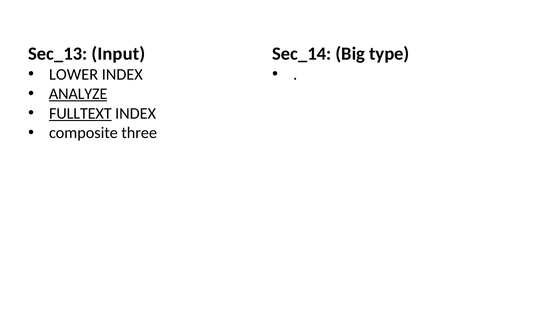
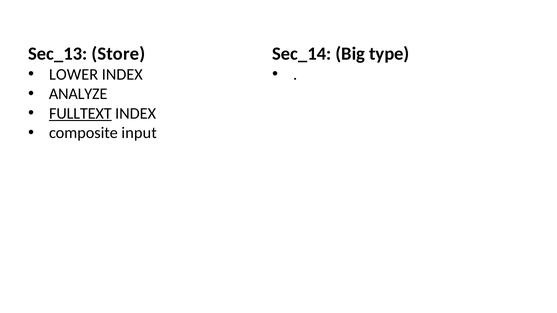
Input: Input -> Store (118, 54)
ANALYZE underline: present -> none (78, 94)
three: three -> input (139, 133)
